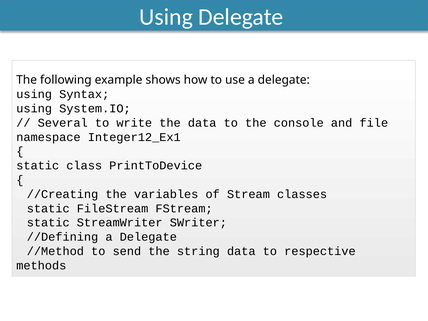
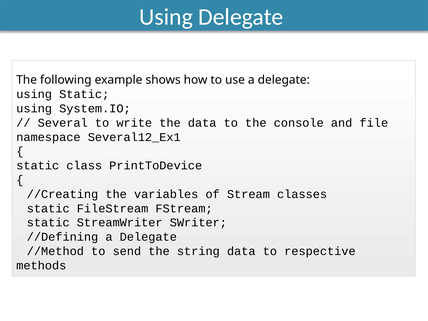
using Syntax: Syntax -> Static (84, 94)
Integer12_Ex1: Integer12_Ex1 -> Several12_Ex1 (134, 137)
